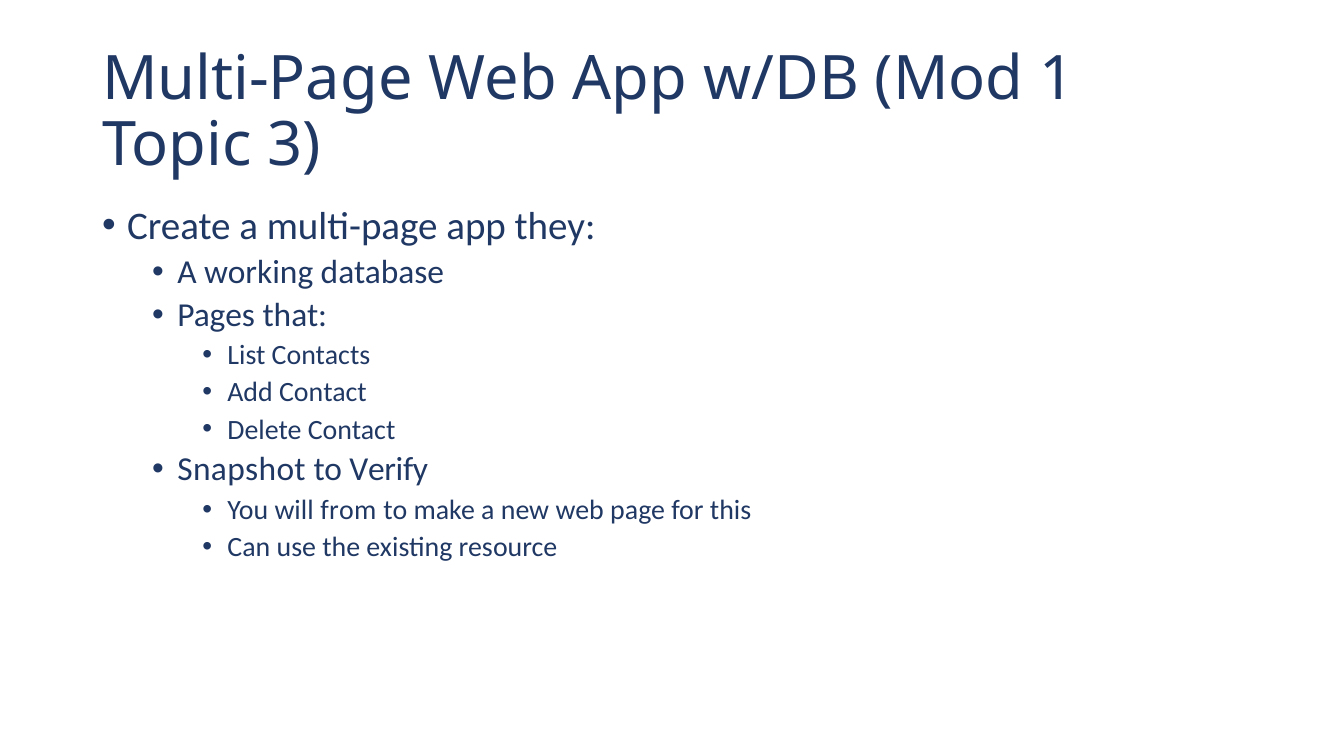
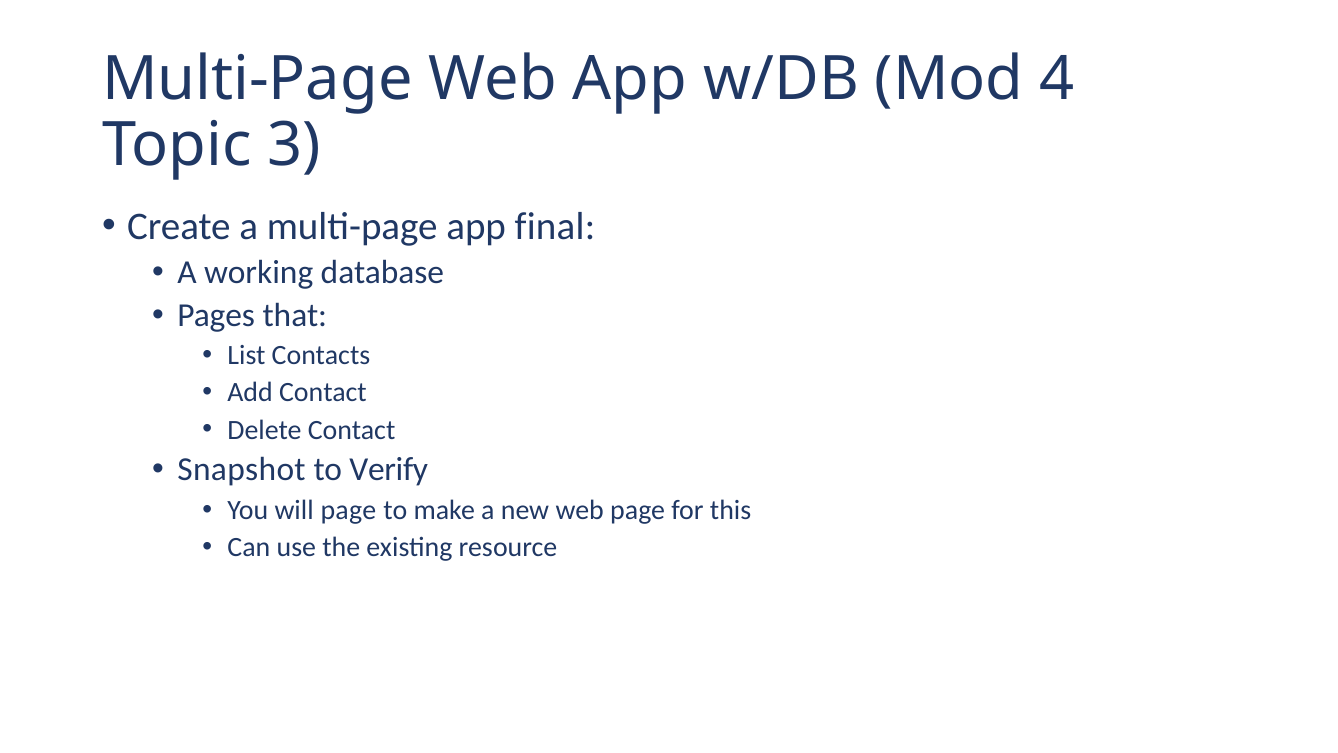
1: 1 -> 4 (1057, 79)
they: they -> final (555, 226)
will from: from -> page (348, 510)
